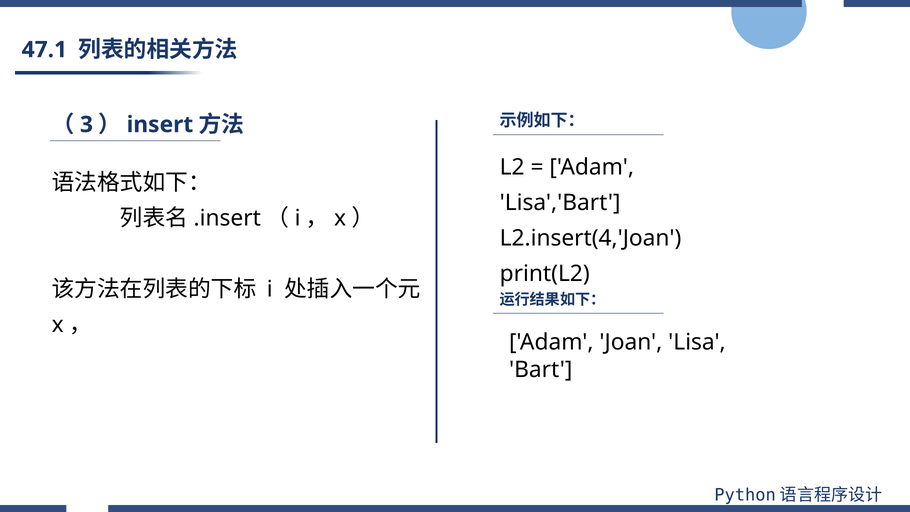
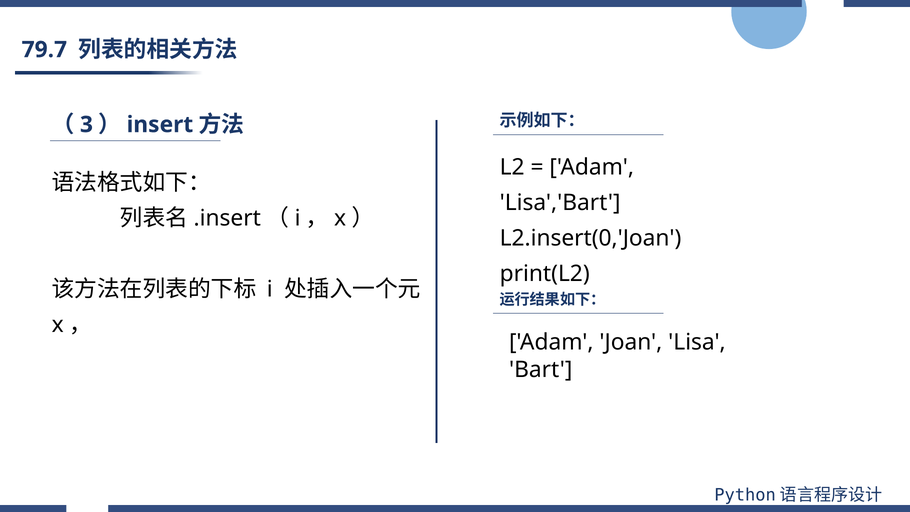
47.1: 47.1 -> 79.7 (44, 50)
L2.insert(4,'Joan: L2.insert(4,'Joan -> L2.insert(0,'Joan (591, 238)
